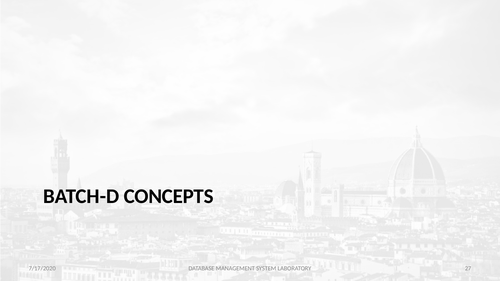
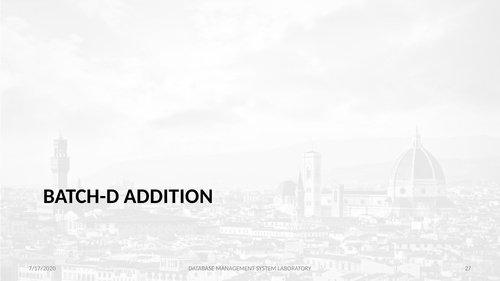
CONCEPTS: CONCEPTS -> ADDITION (168, 197)
